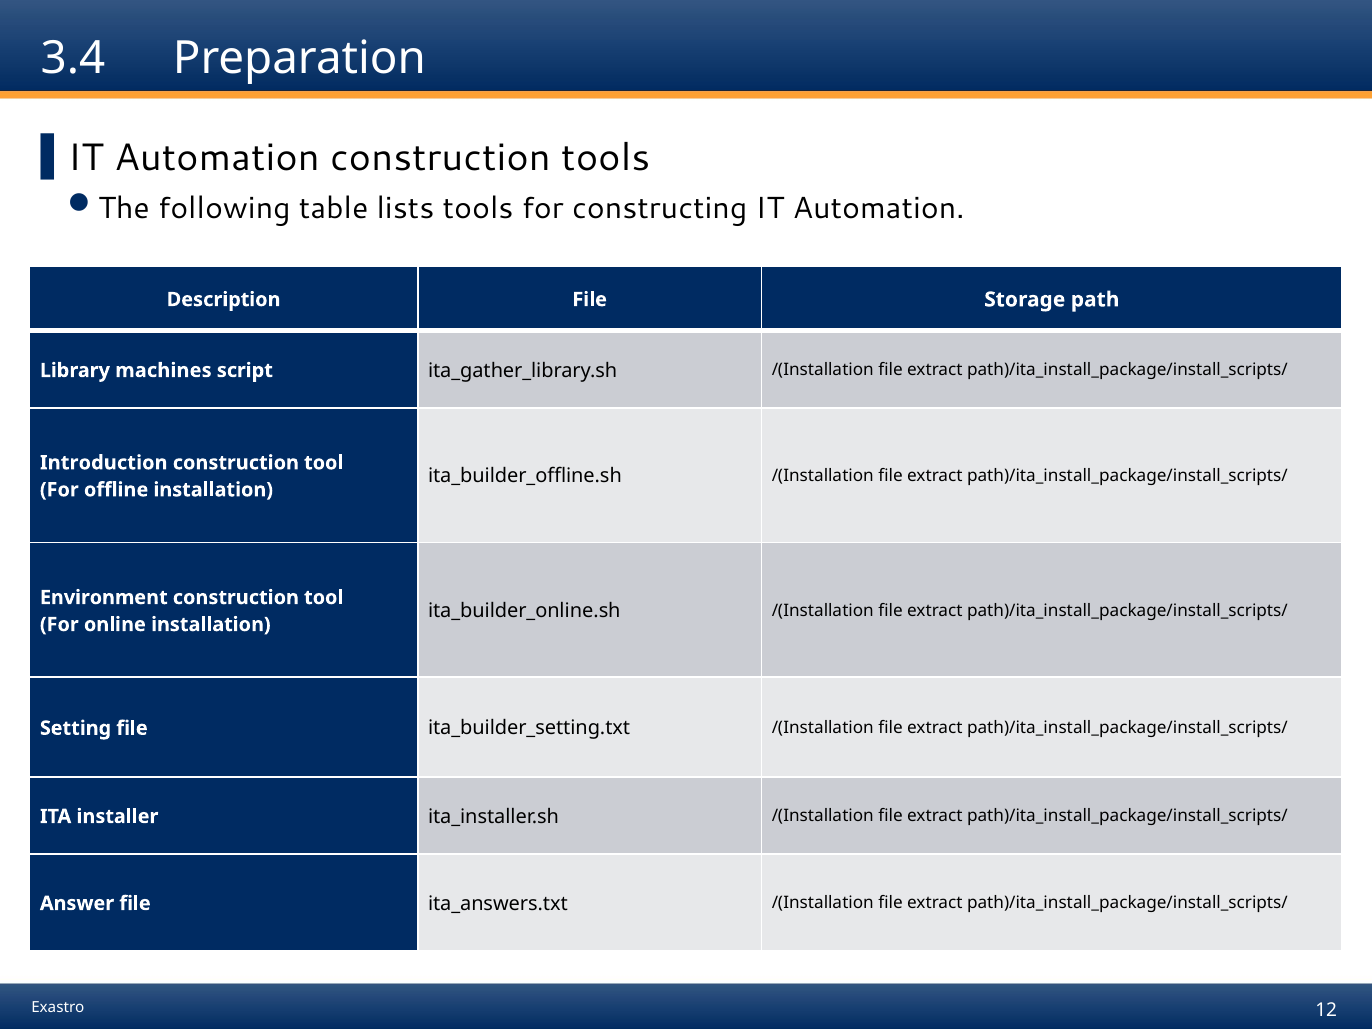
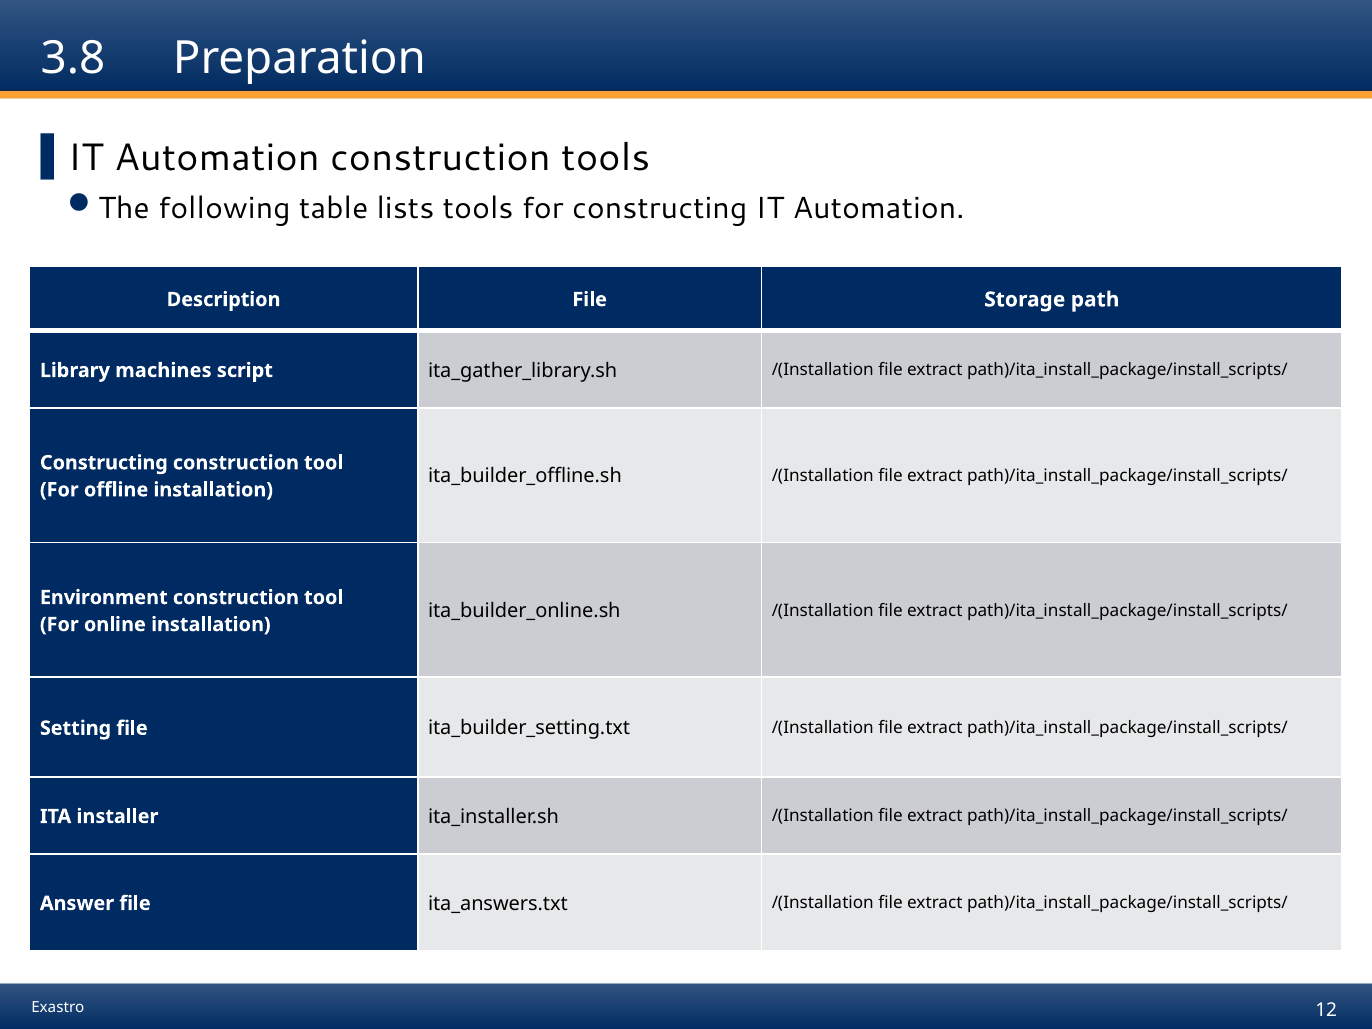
3.4: 3.4 -> 3.8 (73, 58)
Introduction: Introduction -> Constructing (104, 463)
